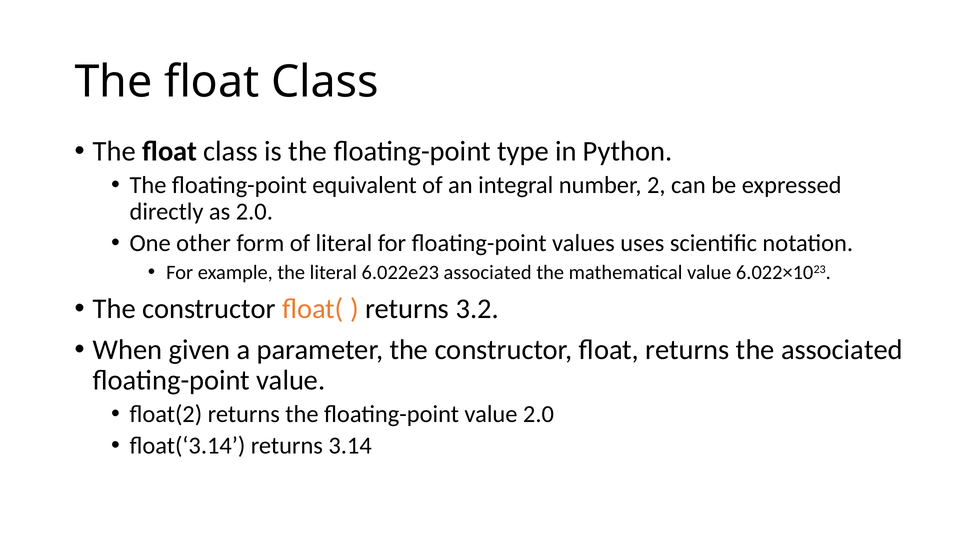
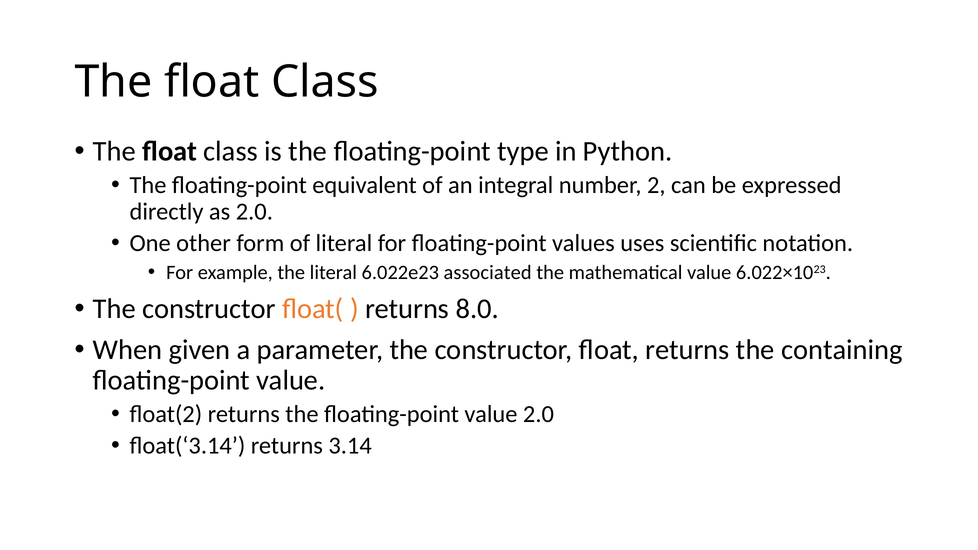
3.2: 3.2 -> 8.0 (477, 309)
the associated: associated -> containing (842, 350)
